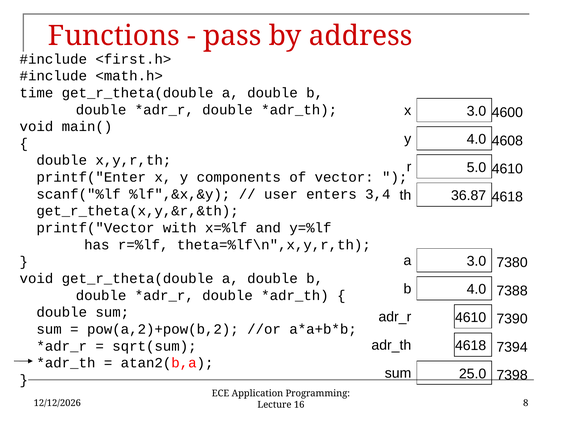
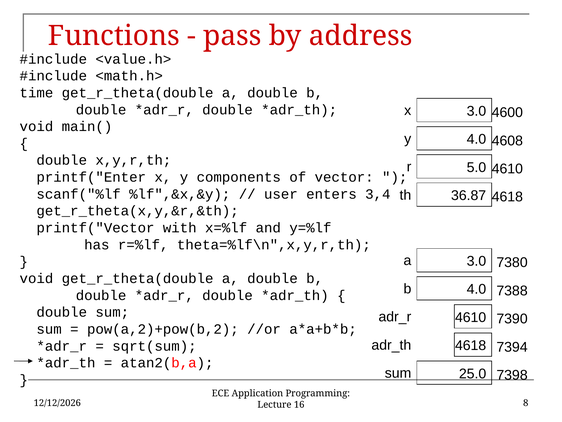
<first.h>: <first.h> -> <value.h> (133, 59)
